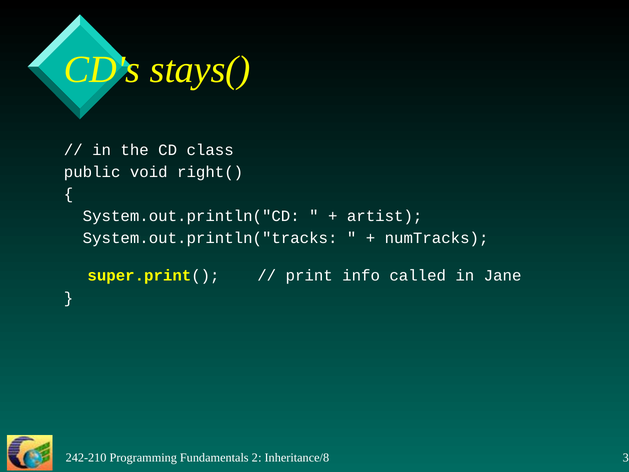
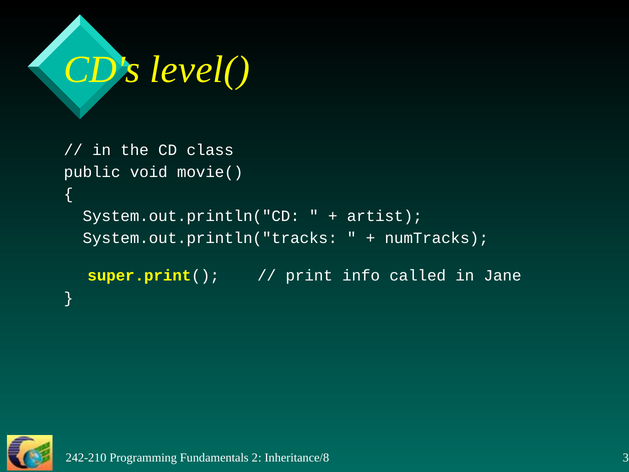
stays(: stays( -> level( (200, 70)
right(: right( -> movie( (210, 172)
